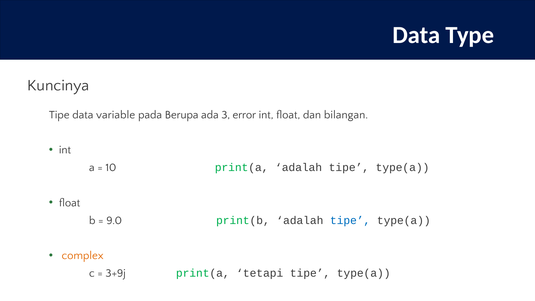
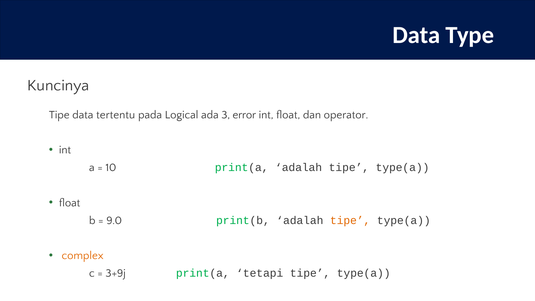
variable: variable -> tertentu (116, 115)
Berupa: Berupa -> Logical (182, 115)
bilangan: bilangan -> operator (346, 115)
tipe colour: blue -> orange (350, 220)
